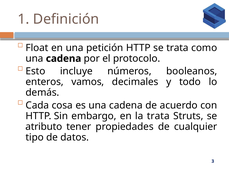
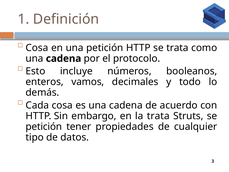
Float: Float -> Cosa (37, 48)
atributo: atributo -> petición (44, 126)
